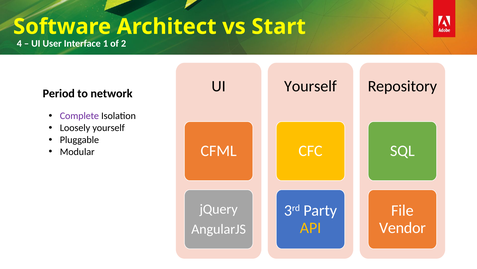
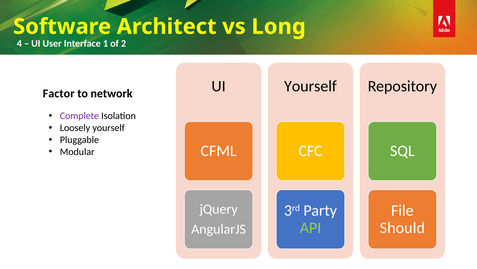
Start: Start -> Long (279, 27)
Period: Period -> Factor (59, 93)
API colour: yellow -> light green (311, 227)
Vendor: Vendor -> Should (402, 227)
